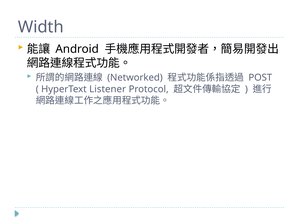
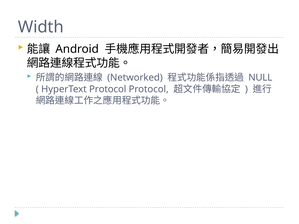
POST: POST -> NULL (260, 78)
HyperText Listener: Listener -> Protocol (108, 89)
